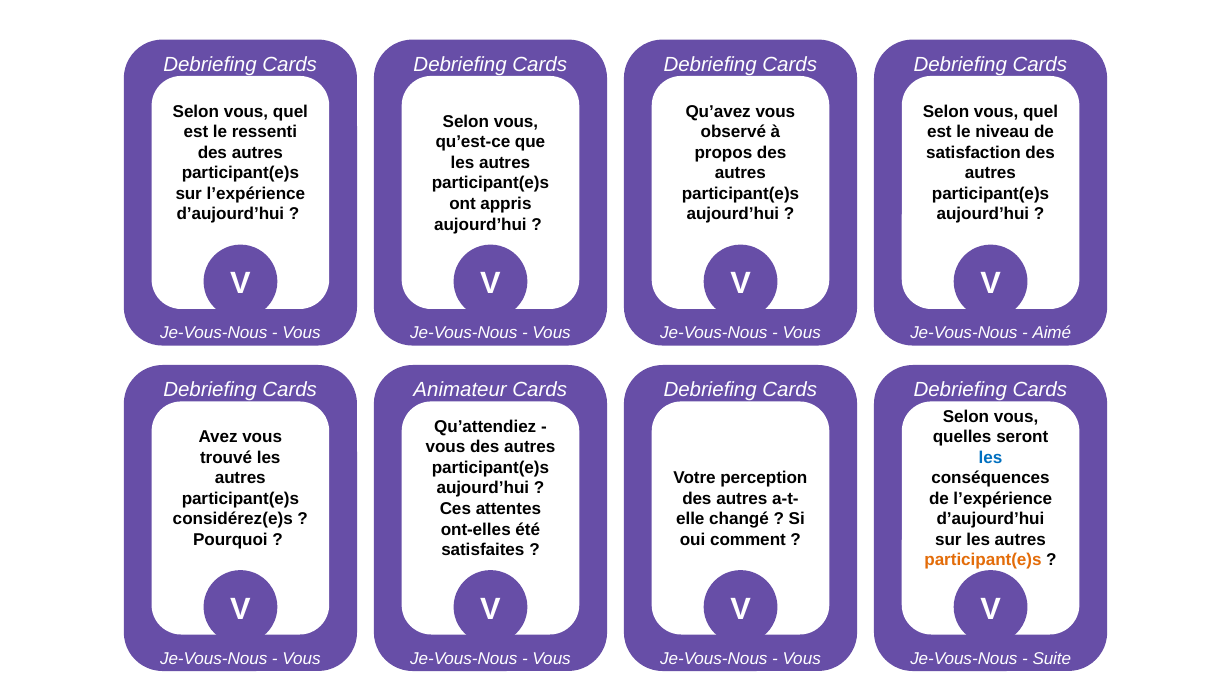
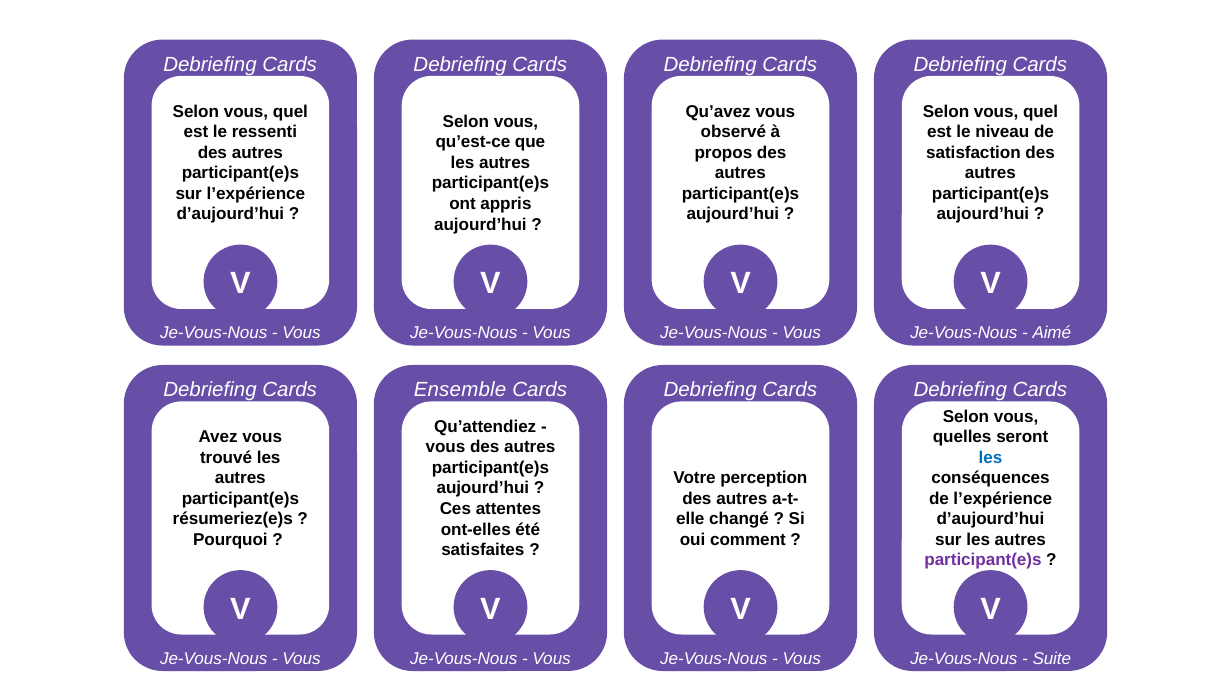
Animateur: Animateur -> Ensemble (460, 390)
considérez(e)s: considérez(e)s -> résumeriez(e)s (233, 519)
participant(e)s colour: orange -> purple (983, 561)
